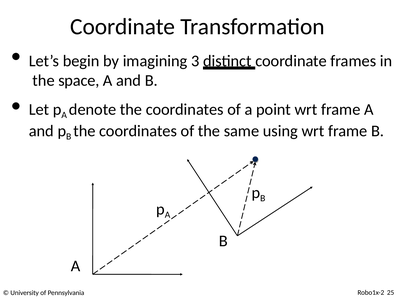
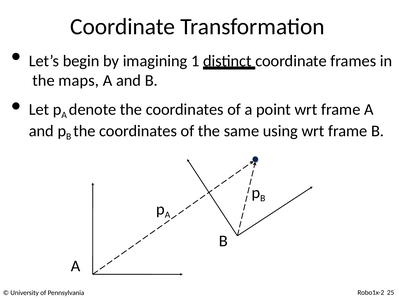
3: 3 -> 1 (195, 61)
space: space -> maps (79, 81)
